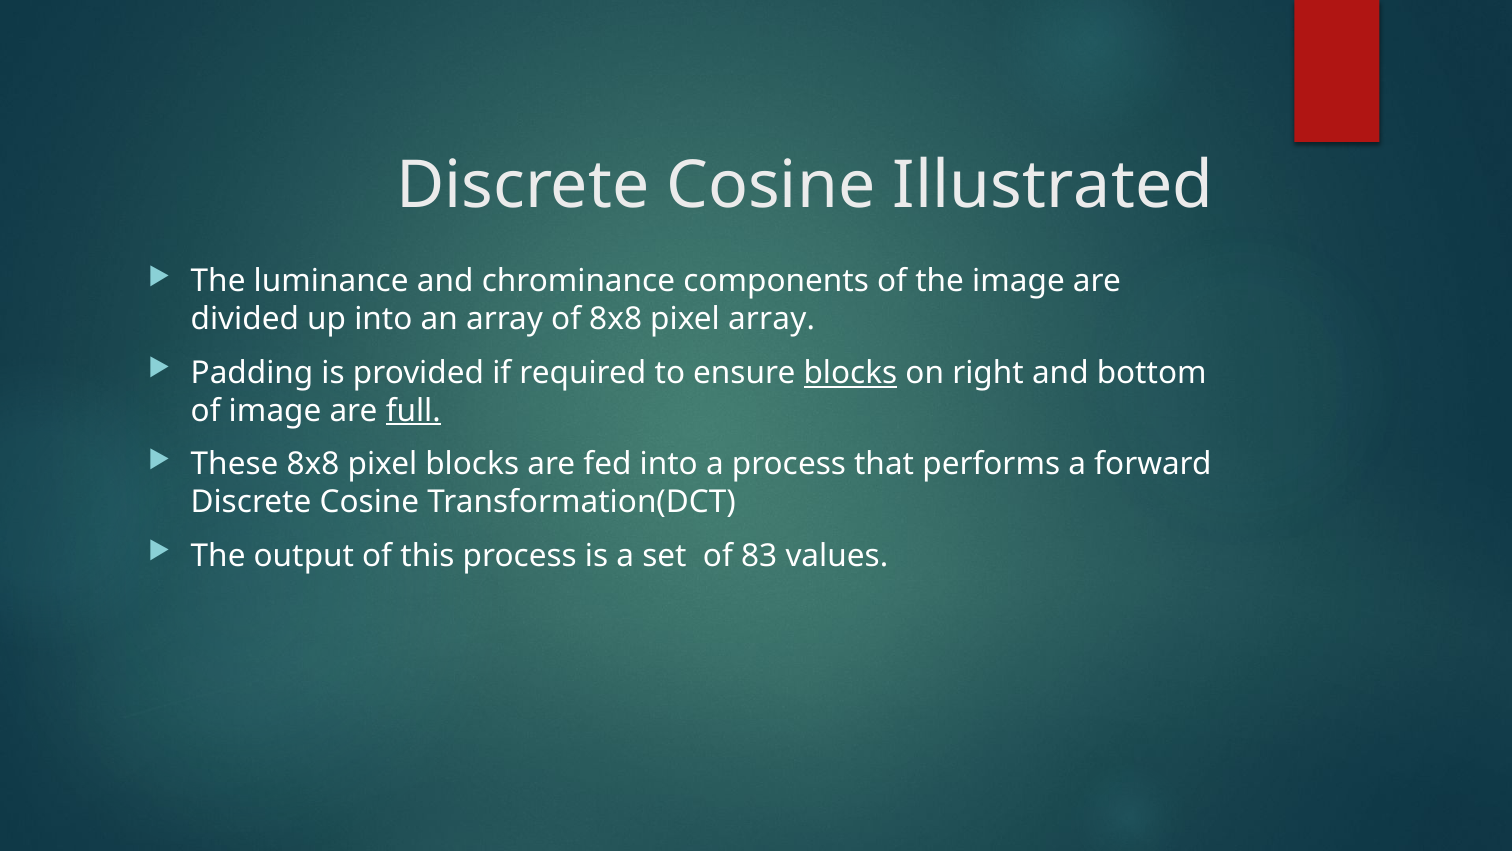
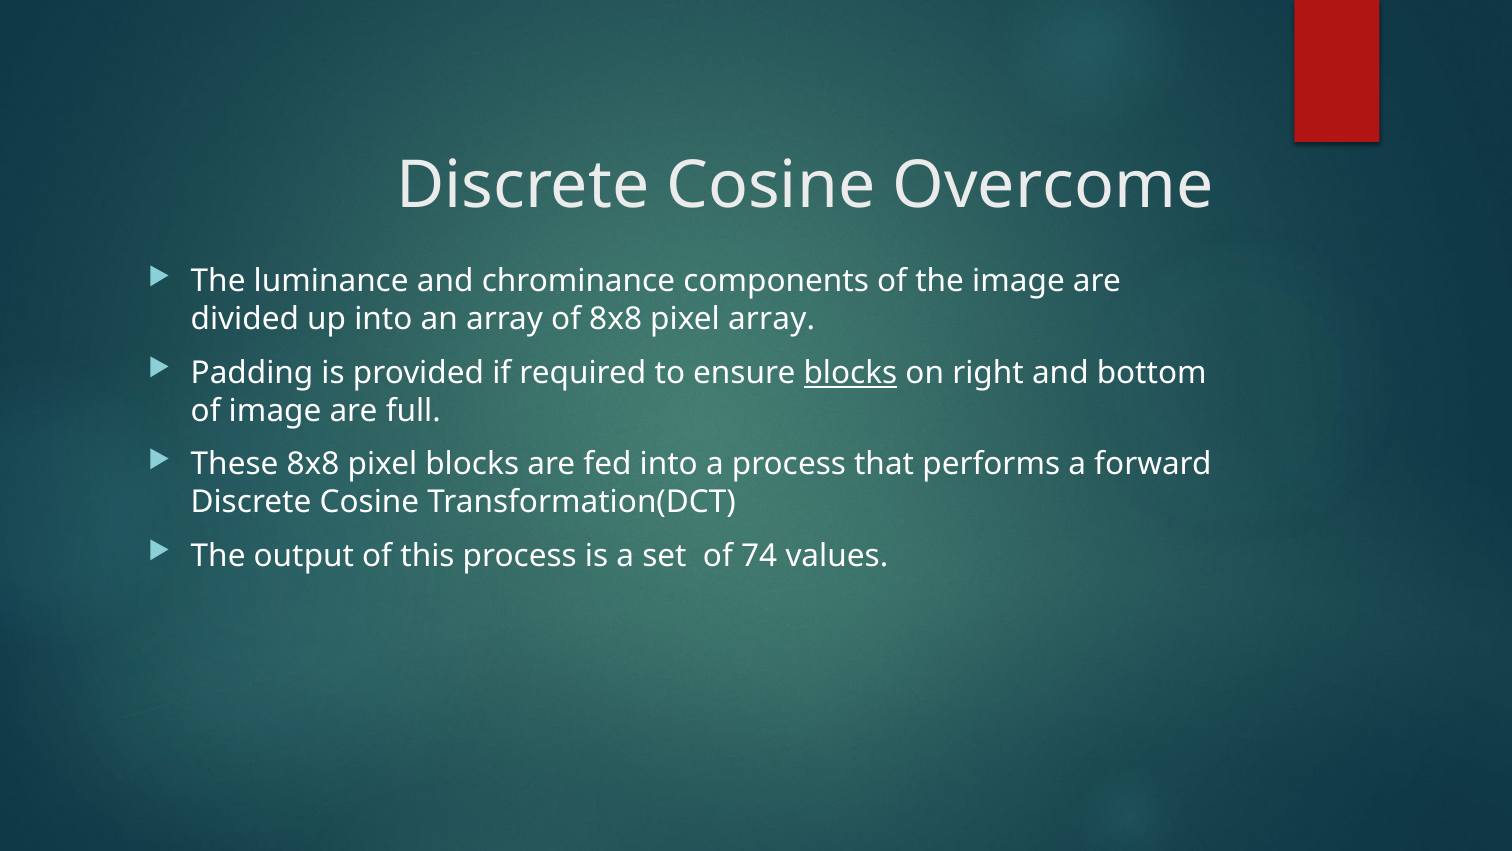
Illustrated: Illustrated -> Overcome (1053, 186)
full underline: present -> none (413, 411)
83: 83 -> 74 (759, 556)
